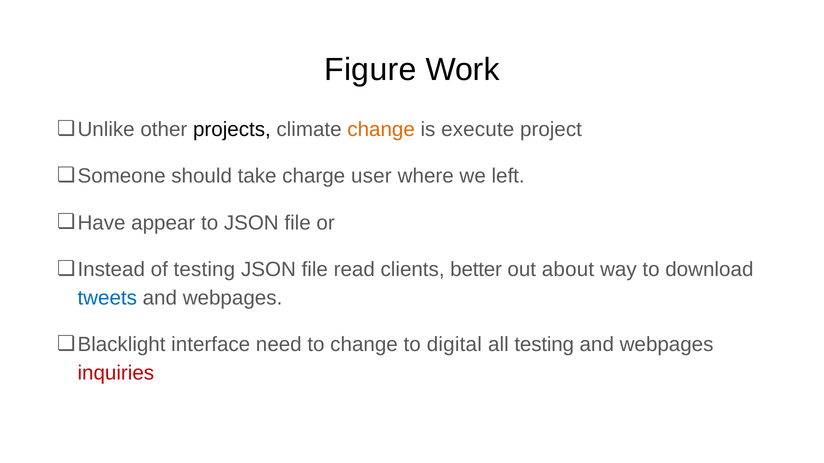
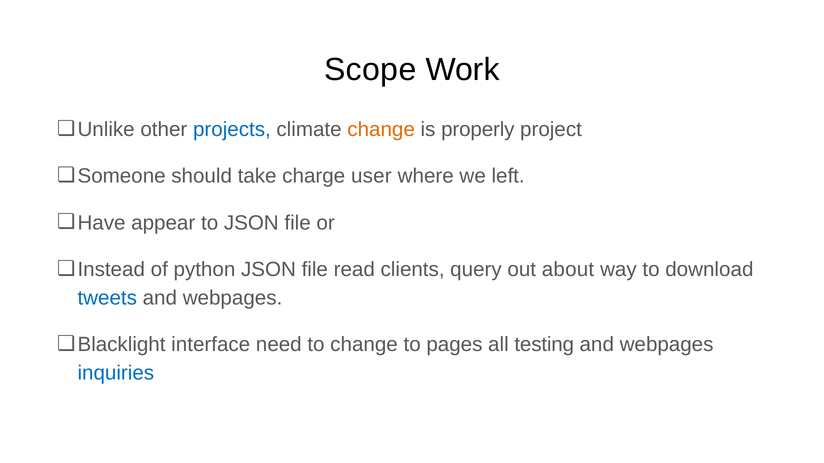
Figure: Figure -> Scope (370, 70)
projects colour: black -> blue (232, 130)
execute: execute -> properly (478, 130)
of testing: testing -> python (204, 270)
better: better -> query (476, 270)
digital: digital -> pages (454, 345)
inquiries colour: red -> blue (116, 373)
